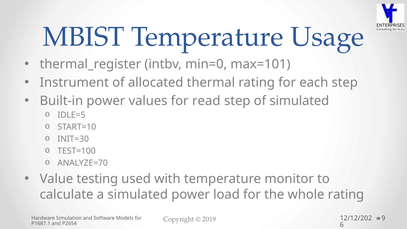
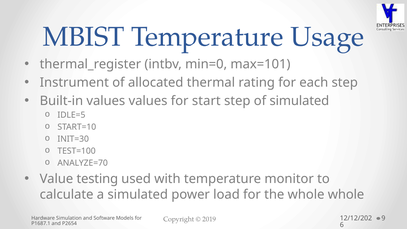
Built-in power: power -> values (106, 101)
read: read -> start (206, 101)
whole rating: rating -> whole (346, 195)
